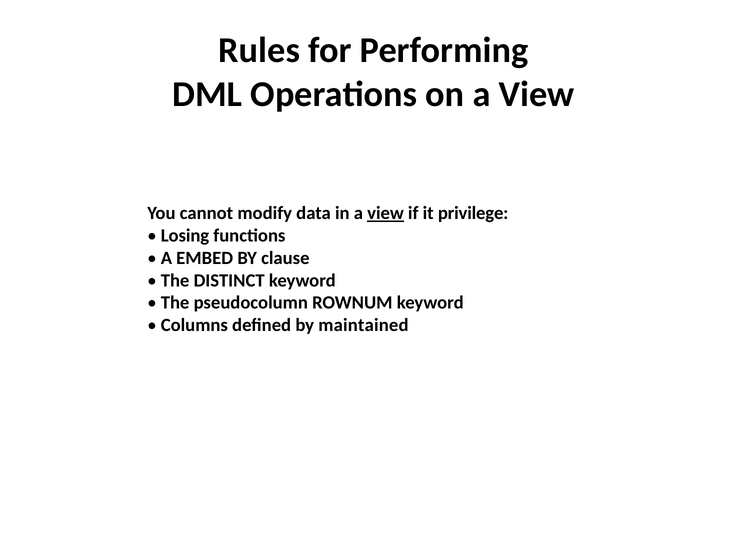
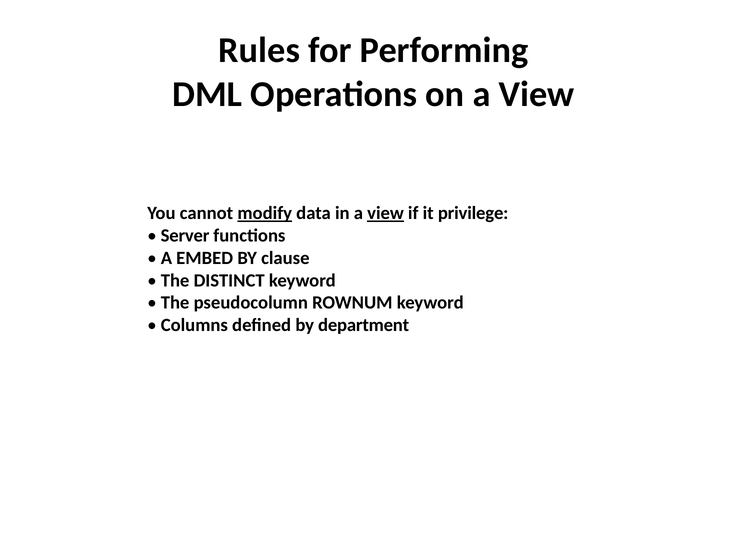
modify underline: none -> present (265, 213)
Losing: Losing -> Server (185, 236)
maintained: maintained -> department (364, 325)
